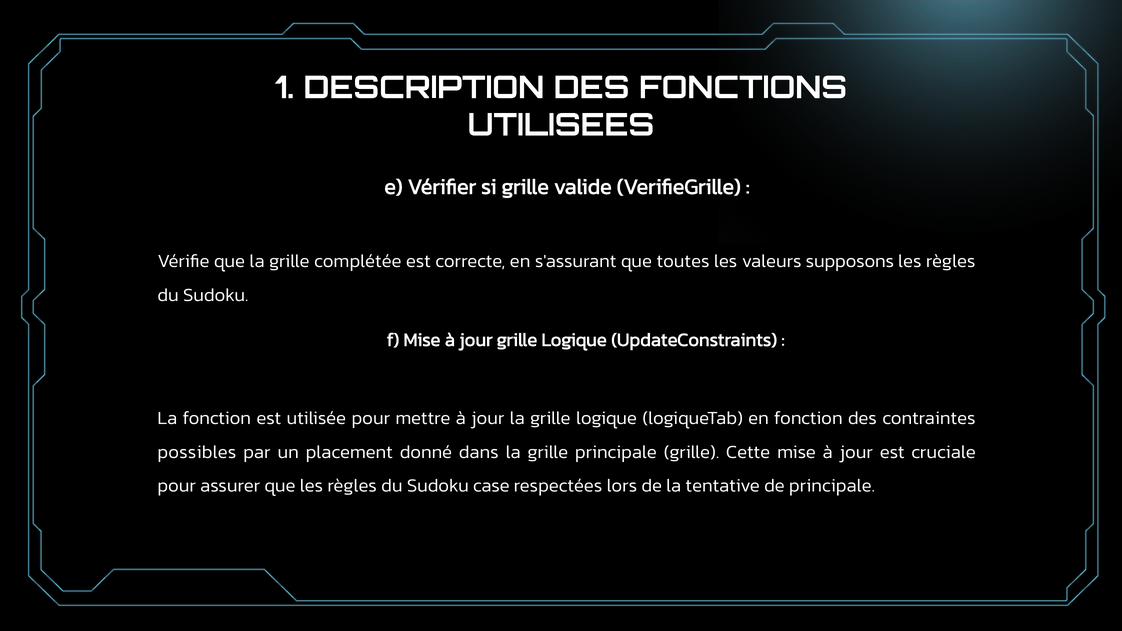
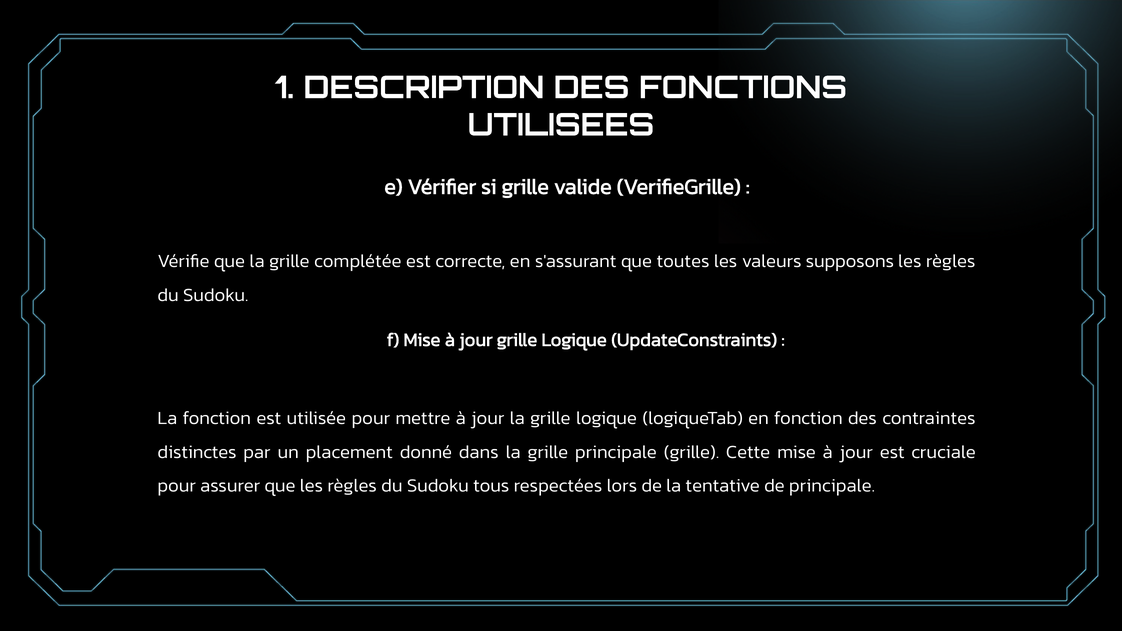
possibles: possibles -> distinctes (197, 452)
case: case -> tous (491, 486)
